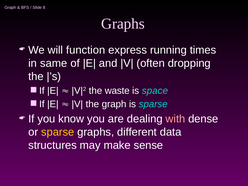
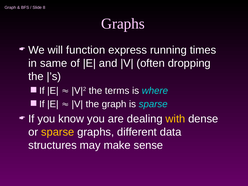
waste: waste -> terms (117, 91)
space: space -> where (155, 91)
with colour: pink -> yellow (175, 119)
